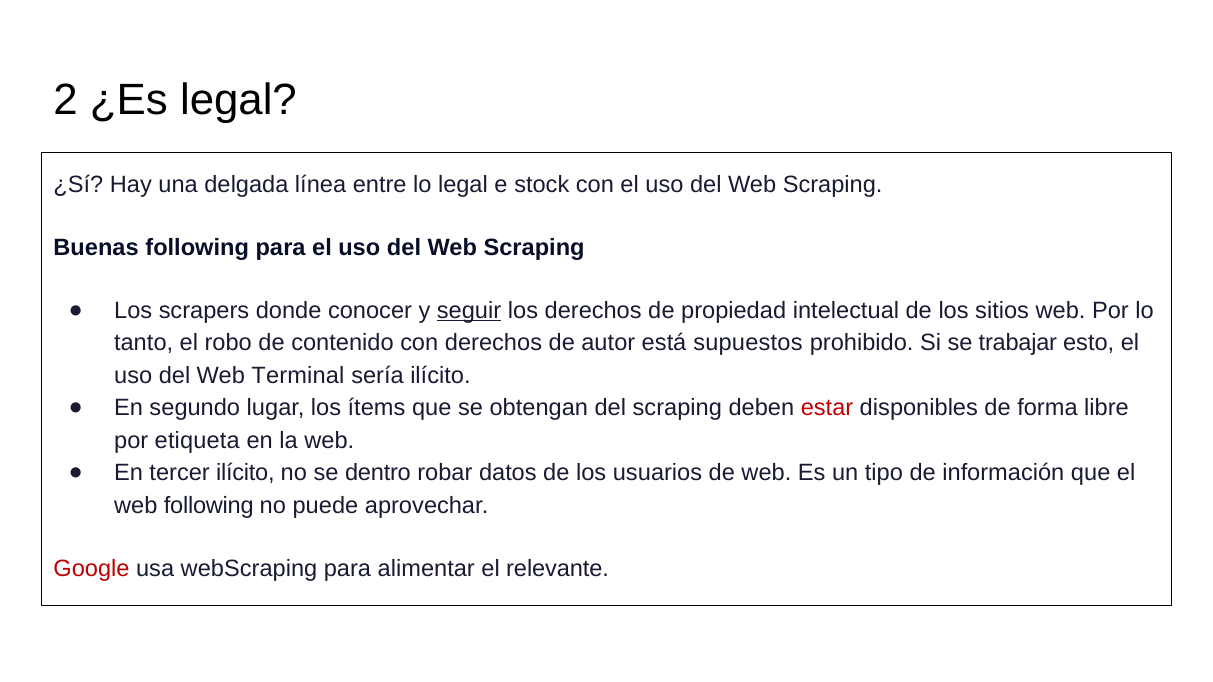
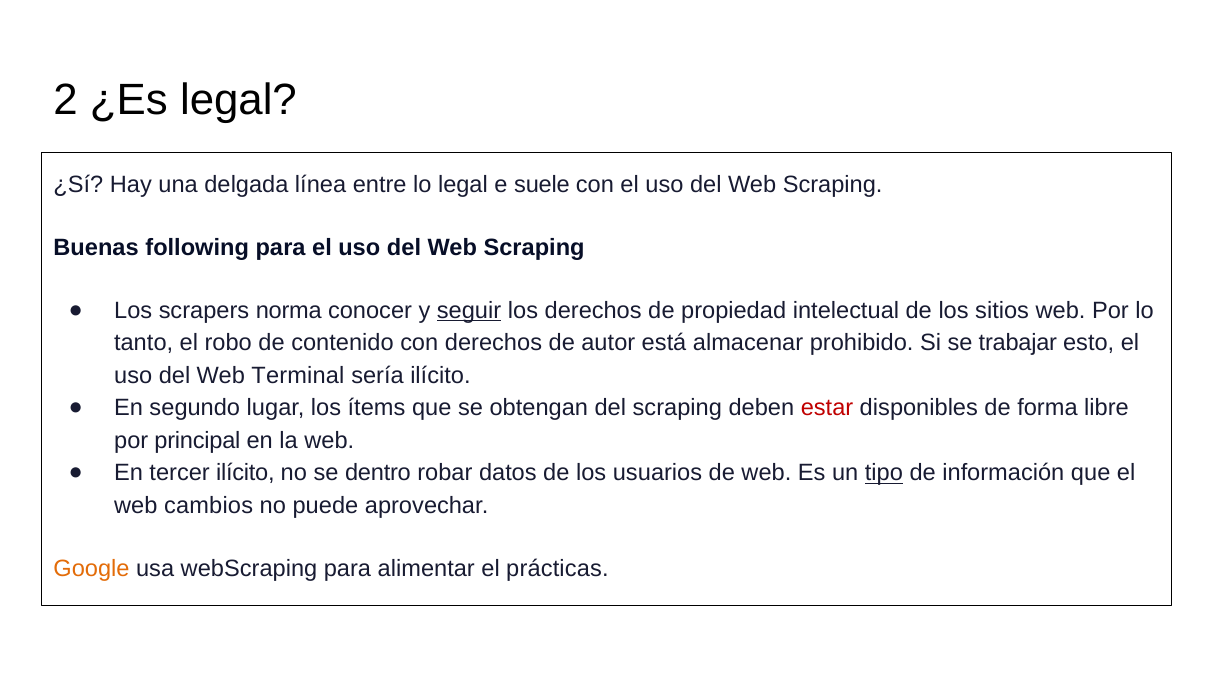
stock: stock -> suele (542, 185)
donde: donde -> norma (289, 311)
supuestos: supuestos -> almacenar (748, 343)
etiqueta: etiqueta -> principal (197, 441)
tipo underline: none -> present (884, 473)
web following: following -> cambios (209, 506)
Google colour: red -> orange (92, 569)
relevante: relevante -> prácticas (557, 569)
